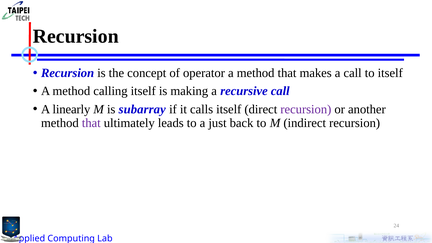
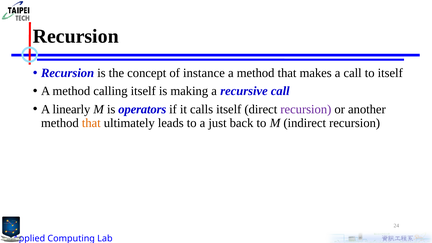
operator: operator -> instance (204, 73)
subarray: subarray -> operators (142, 109)
that colour: purple -> orange (91, 123)
